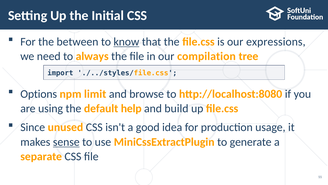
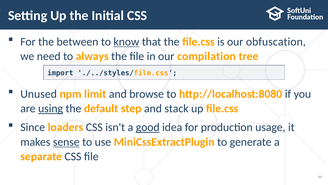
expressions: expressions -> obfuscation (276, 42)
Options: Options -> Unused (39, 94)
using underline: none -> present (51, 108)
help: help -> step (131, 108)
build: build -> stack (176, 108)
unused: unused -> loaders (65, 127)
good underline: none -> present (148, 127)
